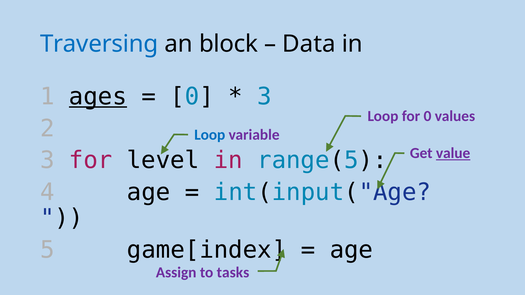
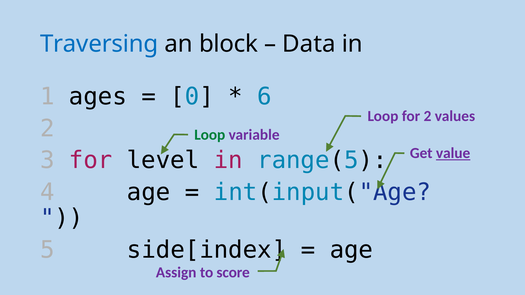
ages underline: present -> none (98, 97)
3: 3 -> 6 (265, 97)
for 0: 0 -> 2 (427, 116)
Loop colour: blue -> green (210, 135)
game[index: game[index -> side[index (207, 250)
tasks: tasks -> score (233, 273)
